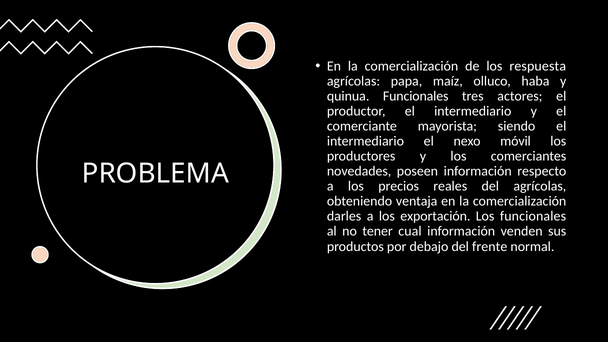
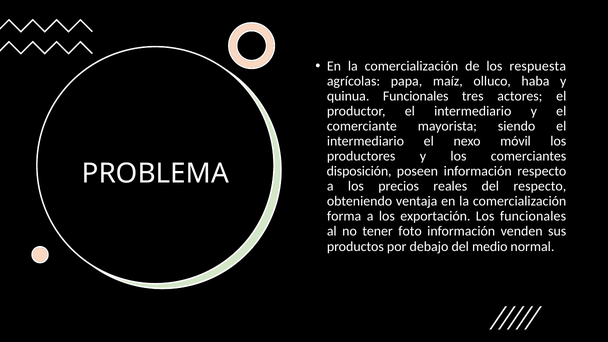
novedades: novedades -> disposición (359, 171)
del agrícolas: agrícolas -> respecto (540, 186)
darles: darles -> forma (344, 216)
cual: cual -> foto (410, 231)
frente: frente -> medio (490, 246)
